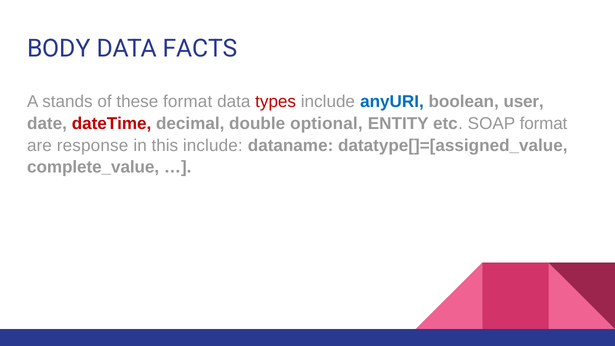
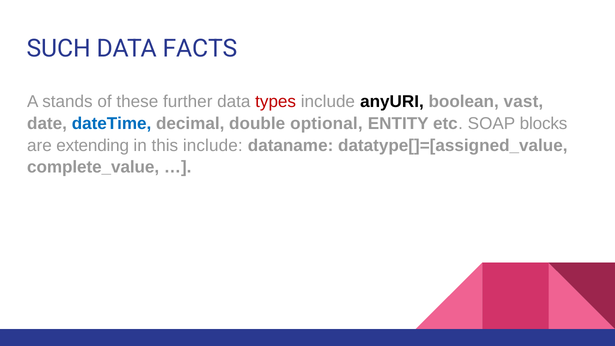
BODY: BODY -> SUCH (59, 49)
these format: format -> further (188, 102)
anyURI colour: blue -> black (392, 102)
user: user -> vast (523, 102)
dateTime colour: red -> blue (112, 123)
SOAP format: format -> blocks (544, 123)
response: response -> extending (93, 145)
